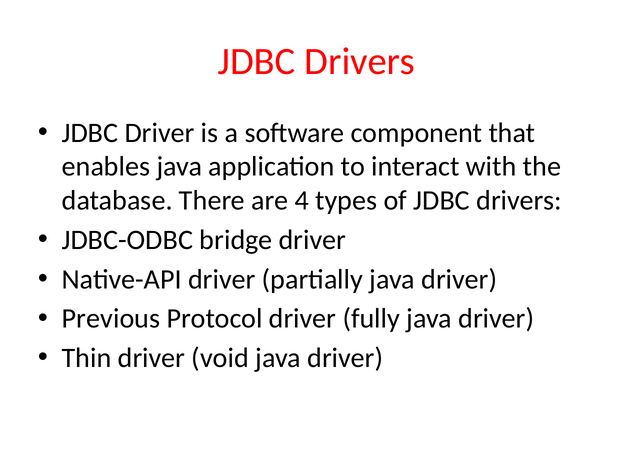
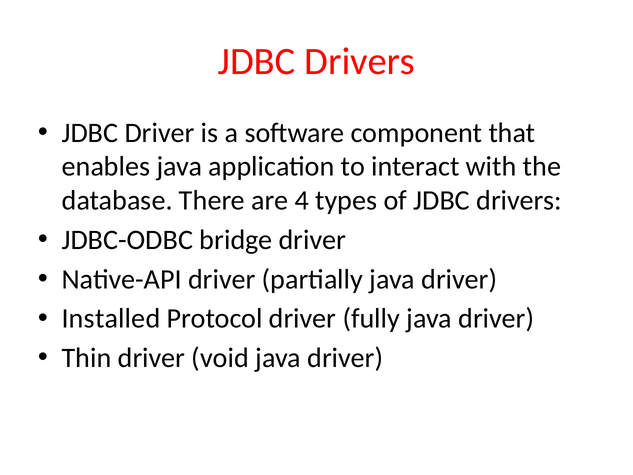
Previous: Previous -> Installed (111, 319)
